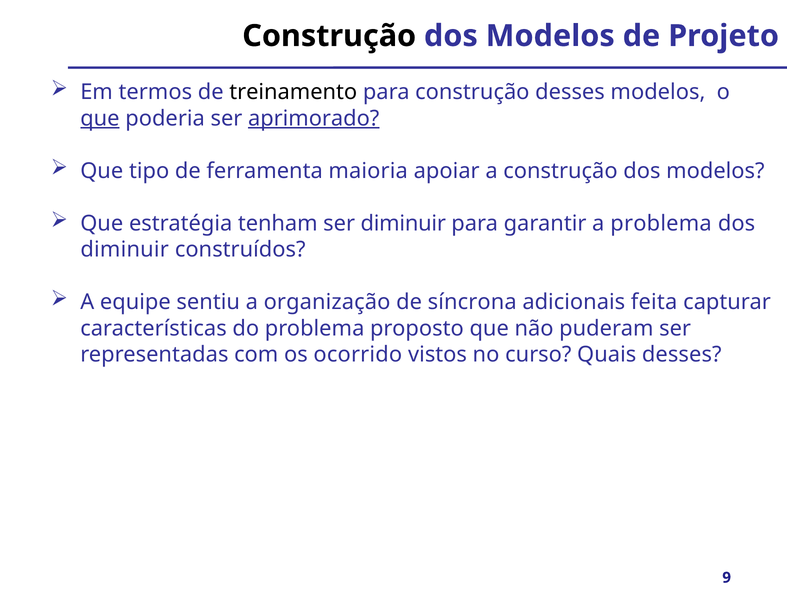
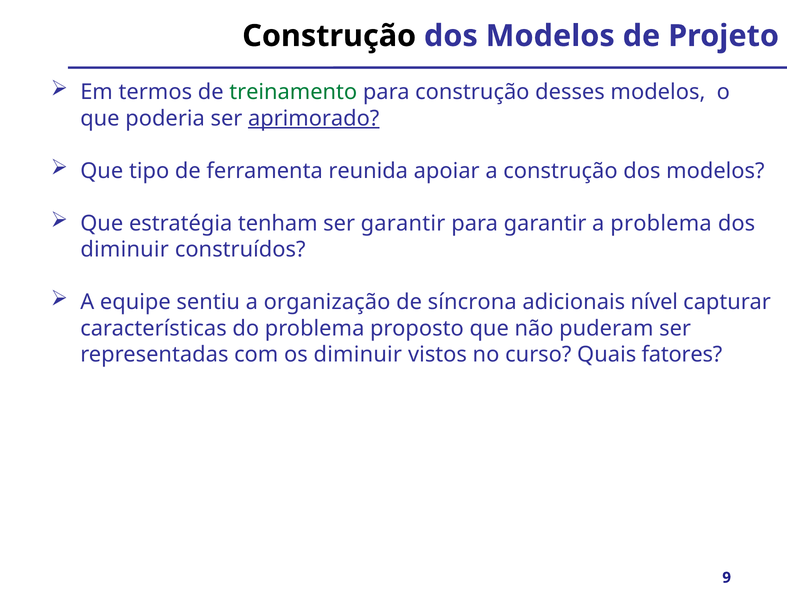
treinamento colour: black -> green (293, 92)
que underline: present -> none (100, 119)
maioria: maioria -> reunida (368, 171)
ser diminuir: diminuir -> garantir (403, 224)
feita: feita -> nível (654, 302)
os ocorrido: ocorrido -> diminuir (358, 355)
Quais desses: desses -> fatores (682, 355)
